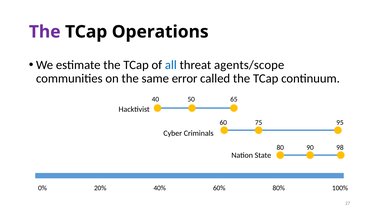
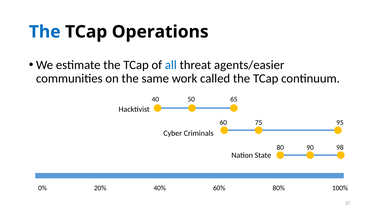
The colour: purple -> blue (45, 32)
agents/scope: agents/scope -> agents/easier (249, 65)
error: error -> work (185, 79)
